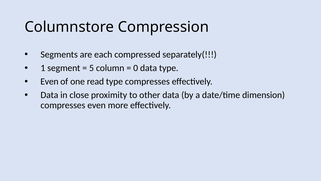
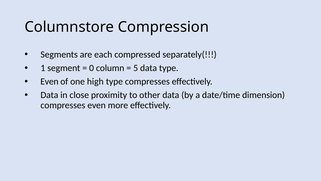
5: 5 -> 0 (92, 68)
0: 0 -> 5 (136, 68)
read: read -> high (95, 81)
